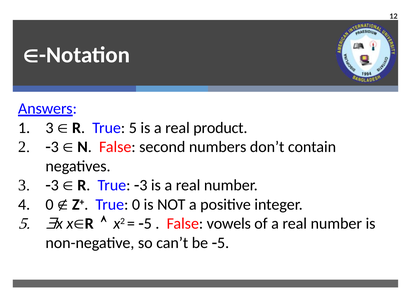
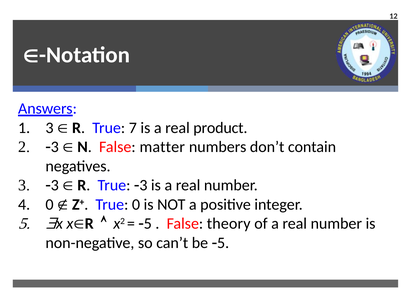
True 5: 5 -> 7 (133, 128)
second: second -> matter (162, 147)
vowels: vowels -> theory (229, 224)
